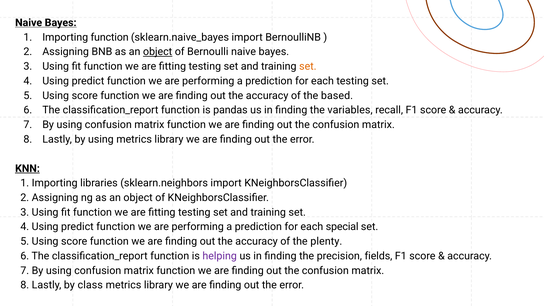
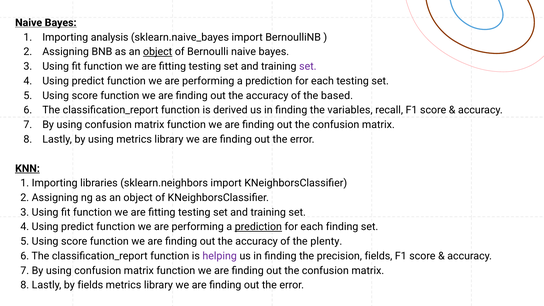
Importing function: function -> analysis (110, 37)
set colour: orange -> purple (308, 66)
pandas: pandas -> derived (230, 110)
prediction underline: none -> present (258, 227)
each special: special -> finding (342, 227)
by class: class -> fields (90, 285)
